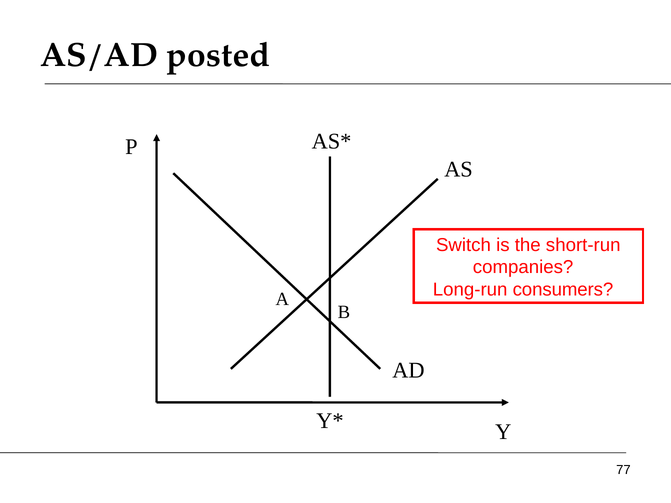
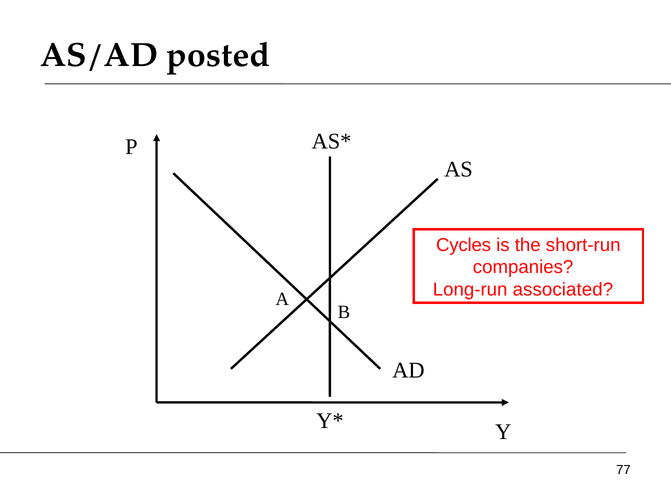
Switch: Switch -> Cycles (464, 245)
consumers: consumers -> associated (563, 290)
